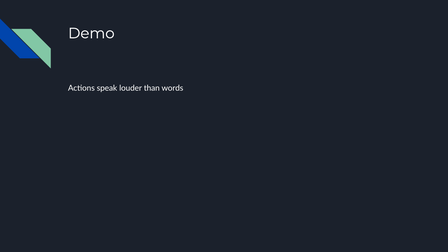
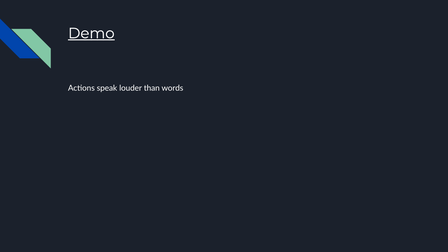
Demo underline: none -> present (91, 33)
